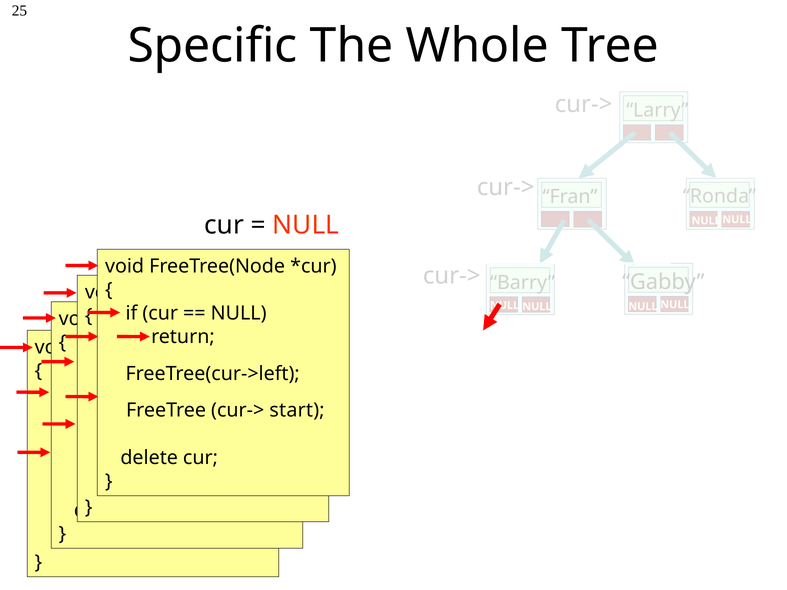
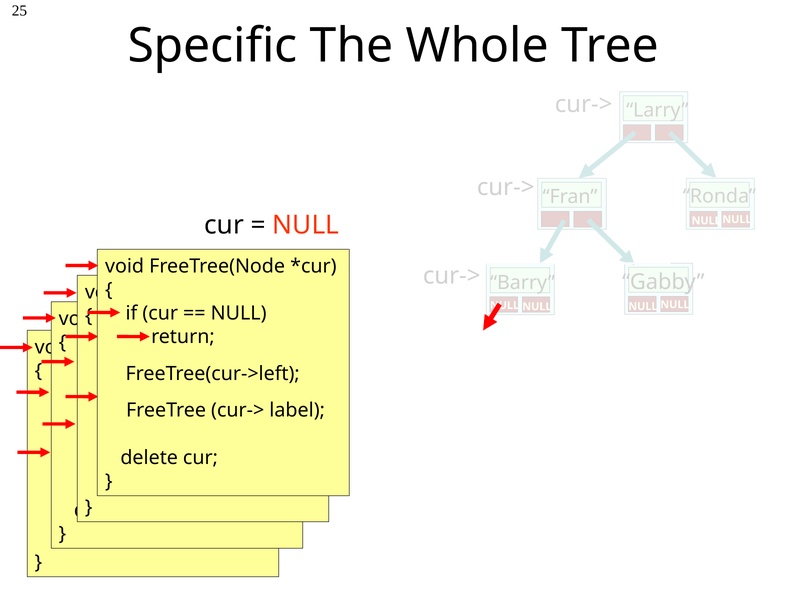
start: start -> label (297, 411)
